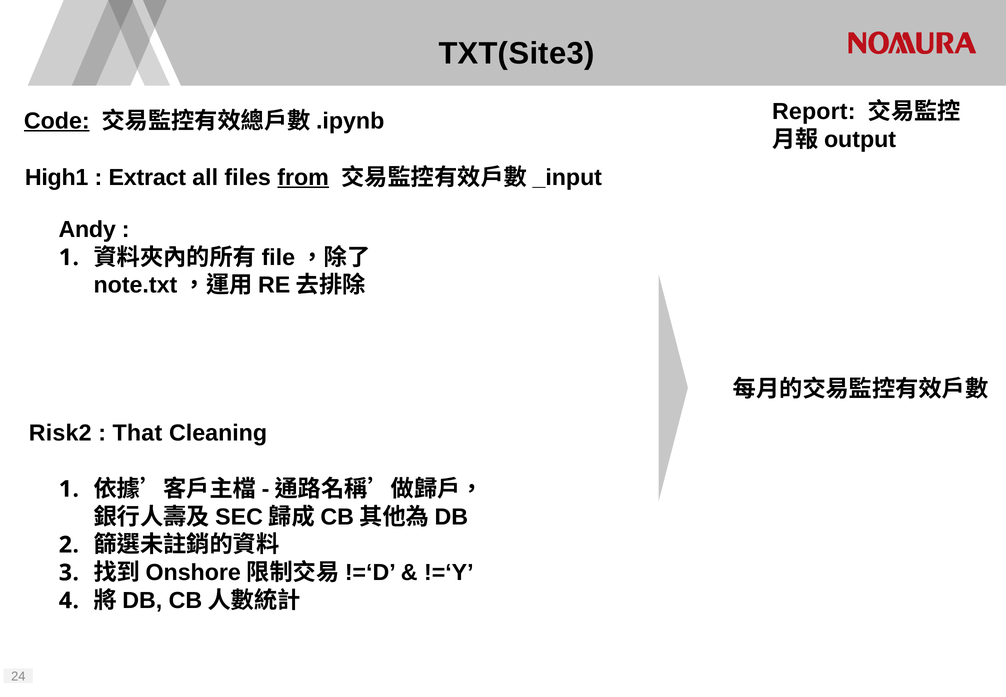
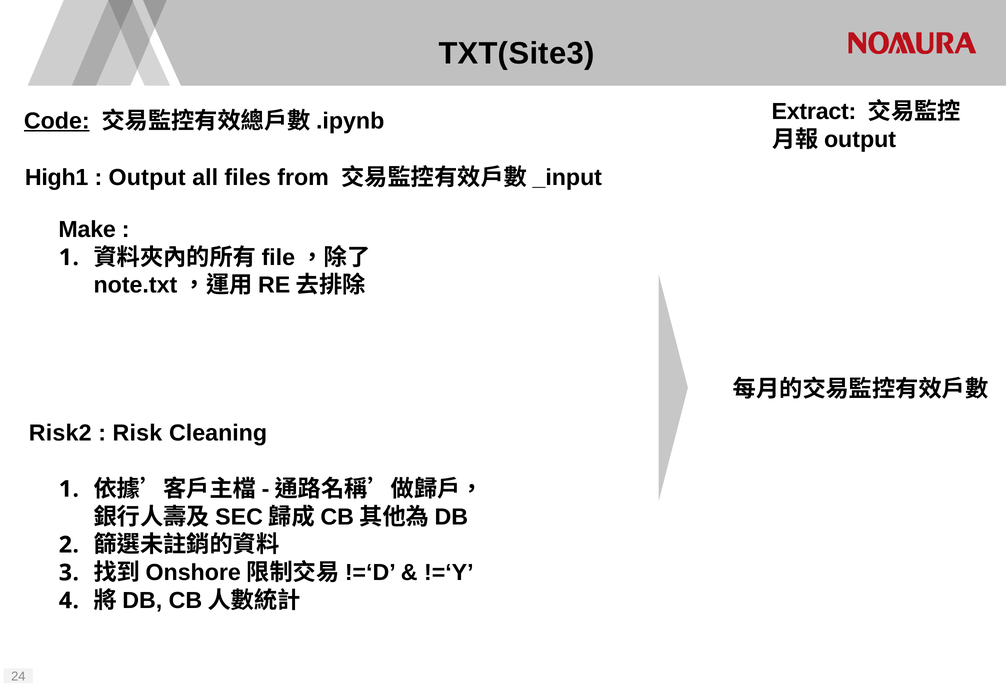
Report: Report -> Extract (814, 112)
Extract: Extract -> Output (147, 177)
from underline: present -> none (303, 177)
Andy: Andy -> Make (87, 229)
That: That -> Risk (137, 433)
